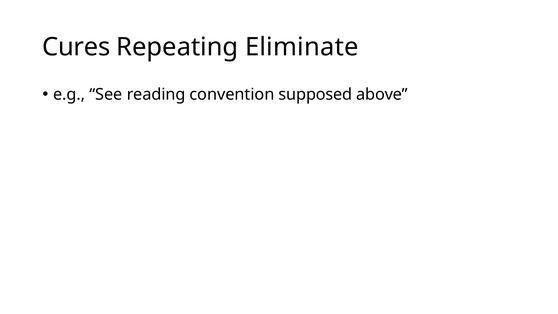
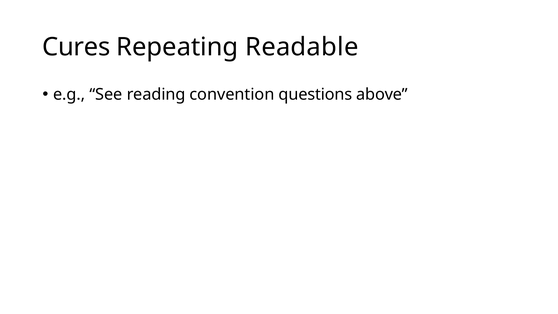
Eliminate: Eliminate -> Readable (302, 47)
supposed: supposed -> questions (315, 94)
